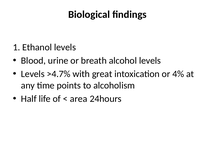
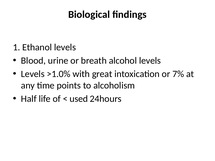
>4.7%: >4.7% -> >1.0% (59, 74)
4%: 4% -> 7% (178, 74)
area: area -> used (79, 99)
